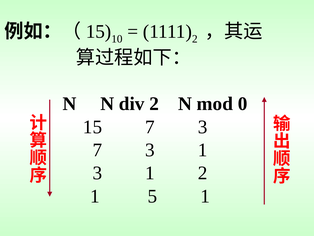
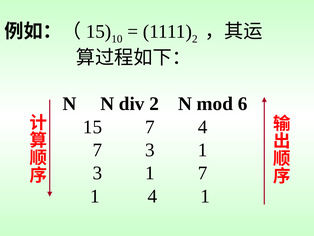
0: 0 -> 6 (243, 104)
15 7 3: 3 -> 4 (203, 127)
1 2: 2 -> 7 (203, 173)
1 5: 5 -> 4 (152, 196)
